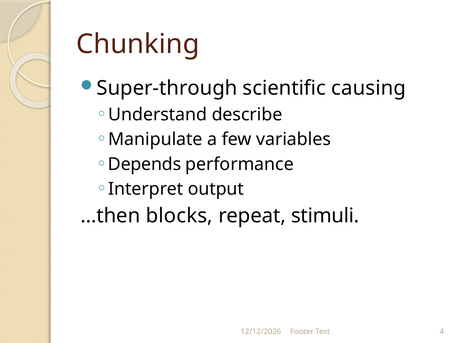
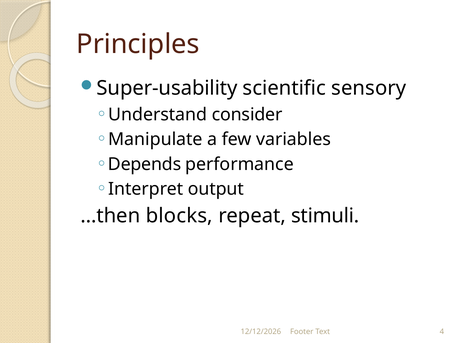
Chunking: Chunking -> Principles (138, 44)
Super-through: Super-through -> Super-usability (167, 88)
causing: causing -> sensory (369, 88)
describe: describe -> consider (247, 114)
